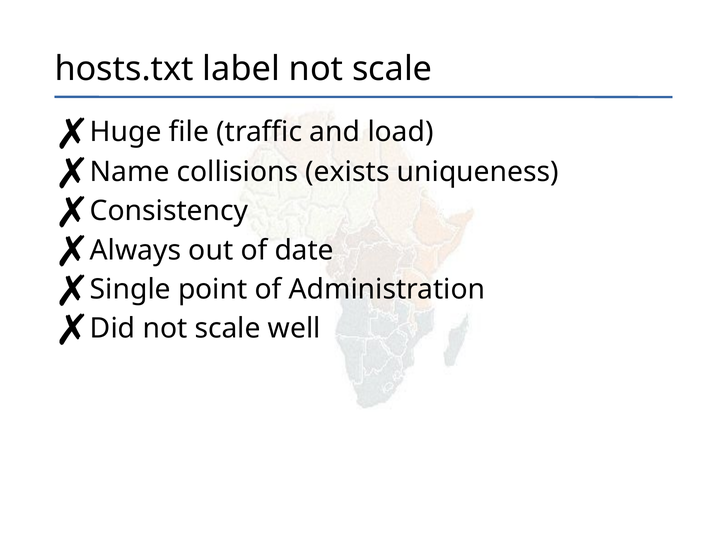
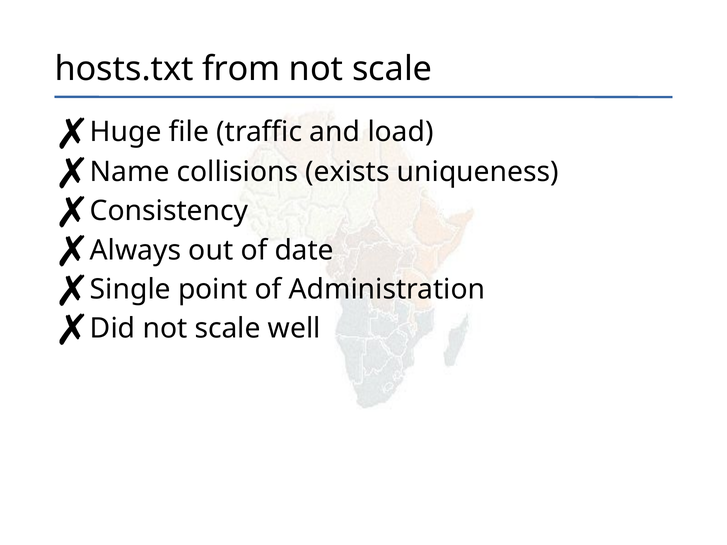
label: label -> from (241, 69)
